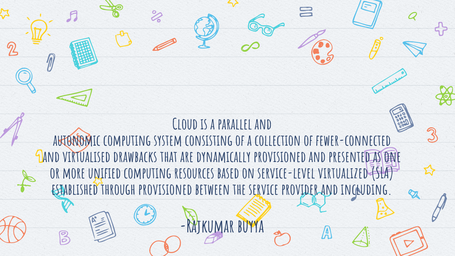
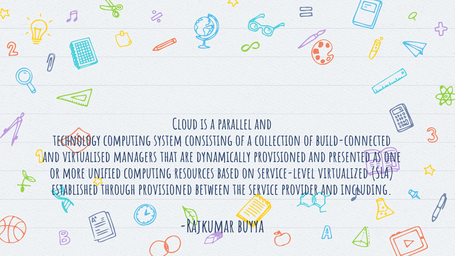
autonomic: autonomic -> technology (77, 141)
fewer-connected: fewer-connected -> build-connected (353, 141)
drawbacks: drawbacks -> managers (135, 157)
